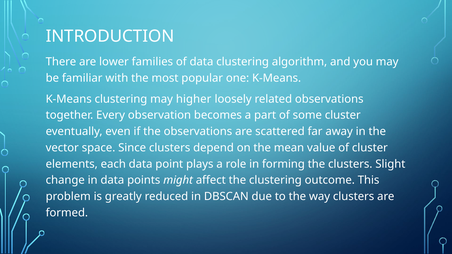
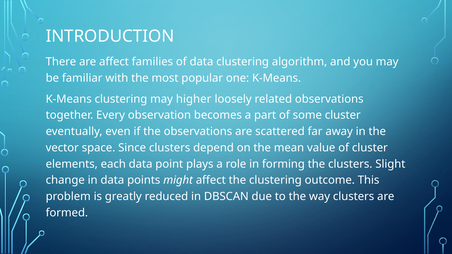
are lower: lower -> affect (114, 62)
